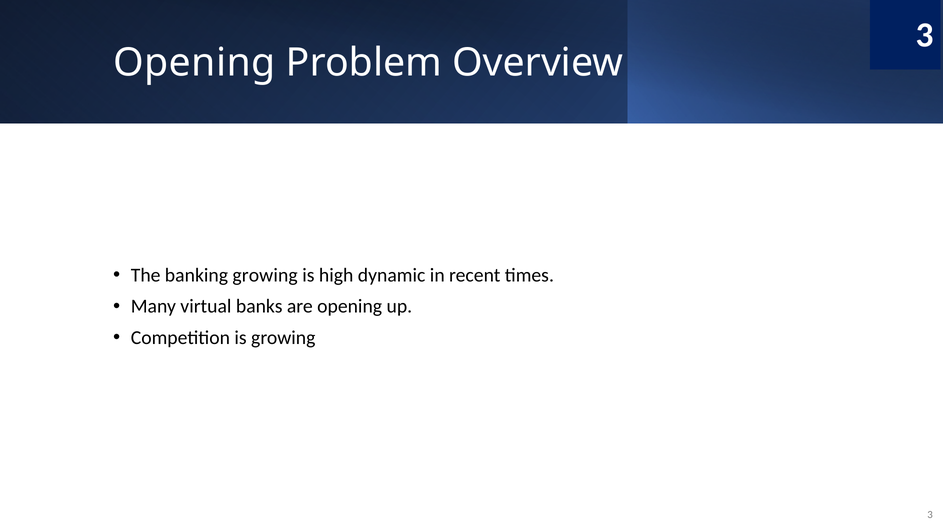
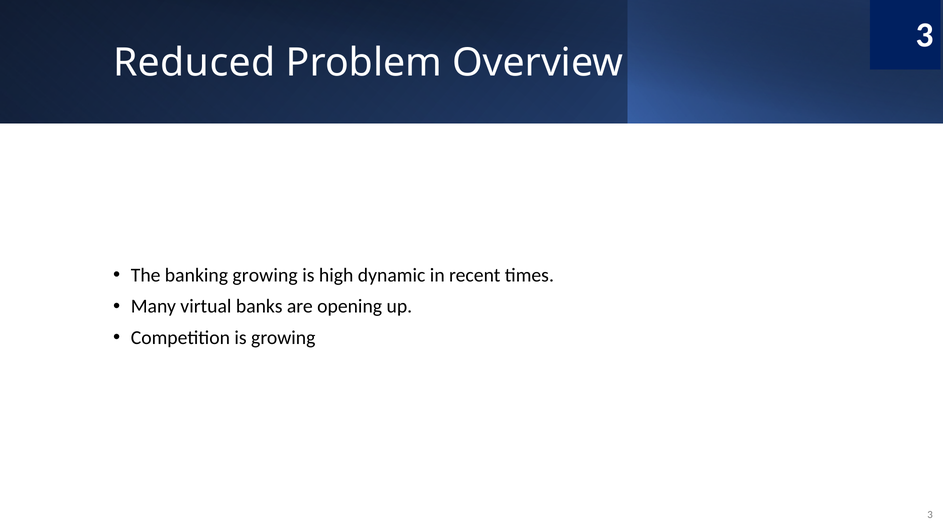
Opening: Opening -> Reduced (194, 62)
